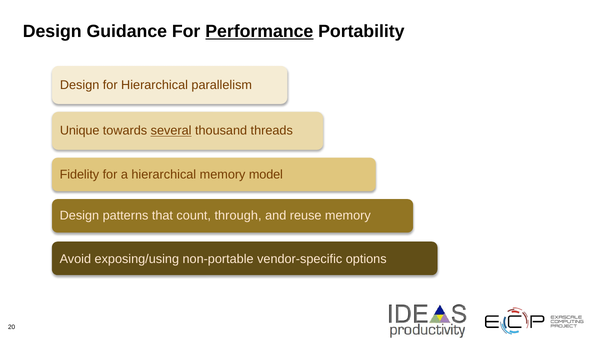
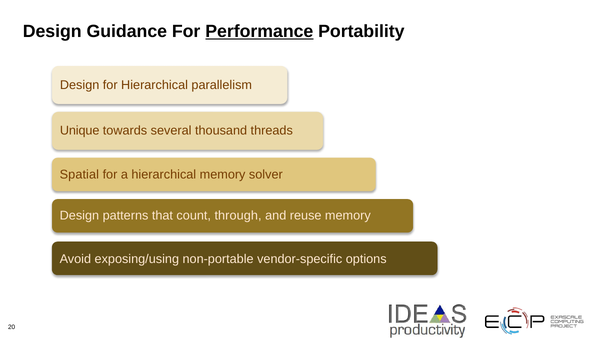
several underline: present -> none (171, 131)
Fidelity: Fidelity -> Spatial (79, 175)
model: model -> solver (266, 175)
